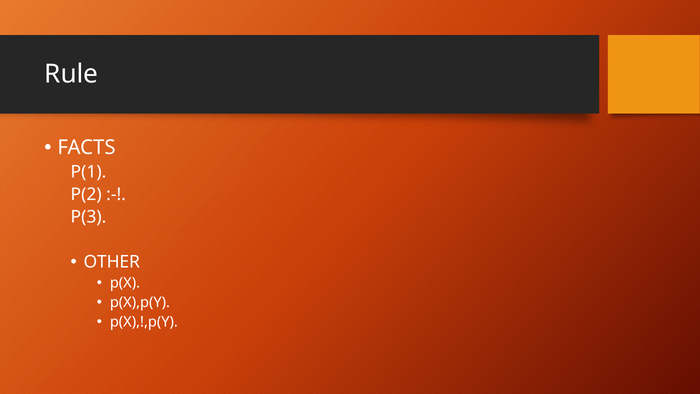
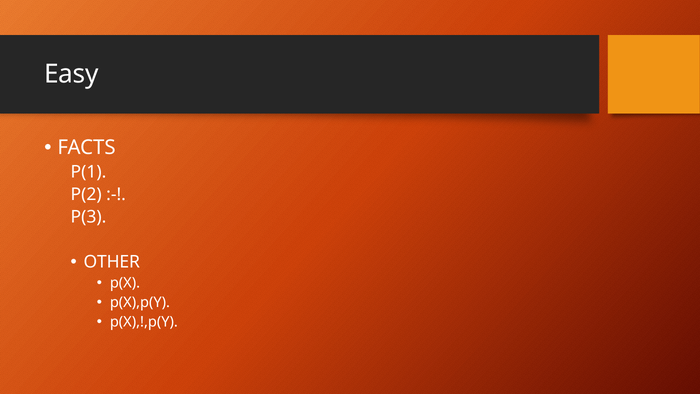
Rule: Rule -> Easy (71, 74)
